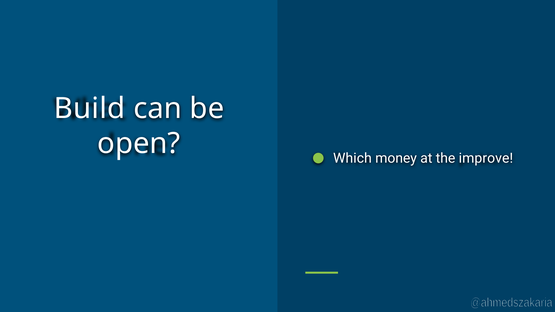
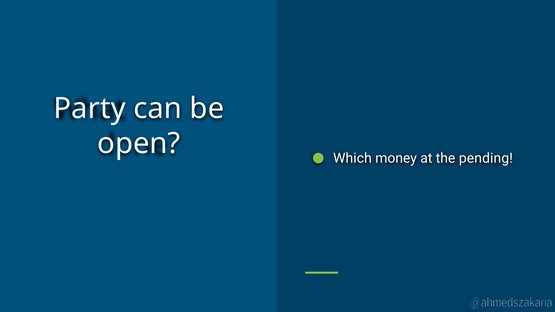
Build: Build -> Party (90, 109)
improve: improve -> pending (486, 158)
